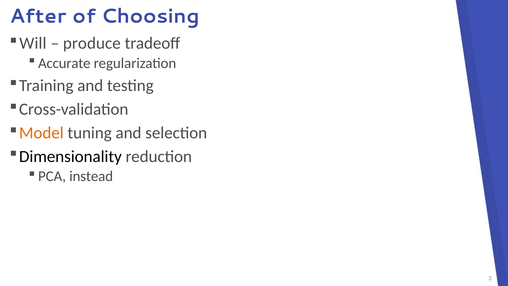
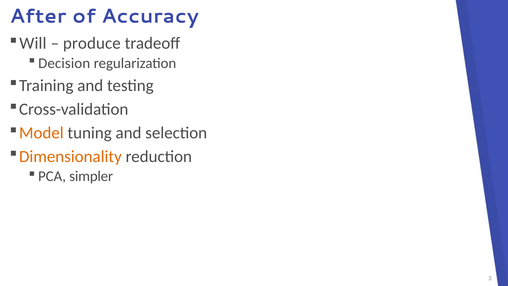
Choosing: Choosing -> Accuracy (150, 16)
Accurate: Accurate -> Decision (64, 63)
Dimensionality colour: black -> orange (70, 156)
instead: instead -> simpler (91, 176)
